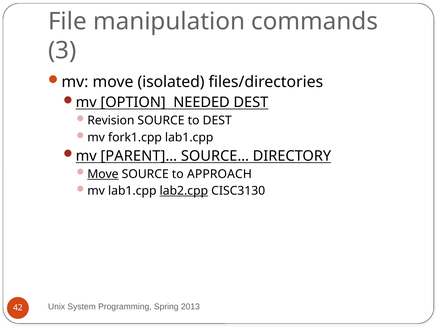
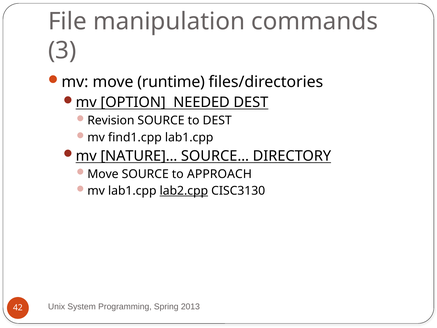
isolated: isolated -> runtime (171, 82)
fork1.cpp: fork1.cpp -> find1.cpp (135, 137)
PARENT]…: PARENT]… -> NATURE]… (139, 156)
Move underline: present -> none (103, 174)
